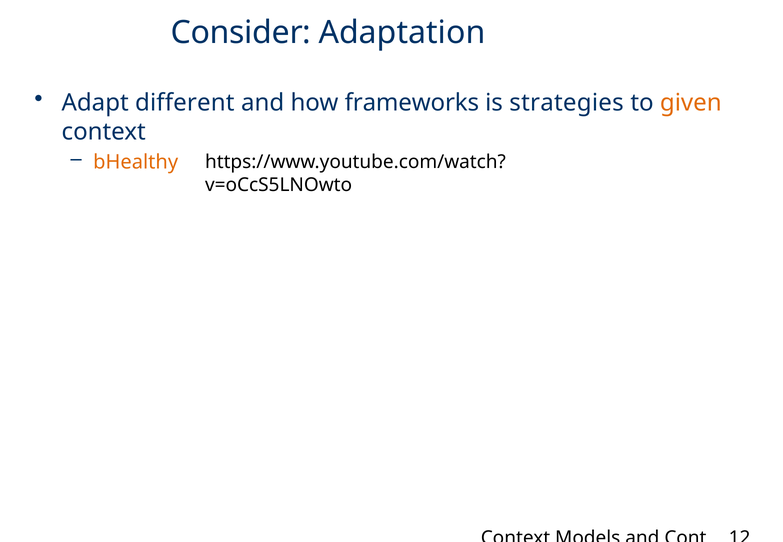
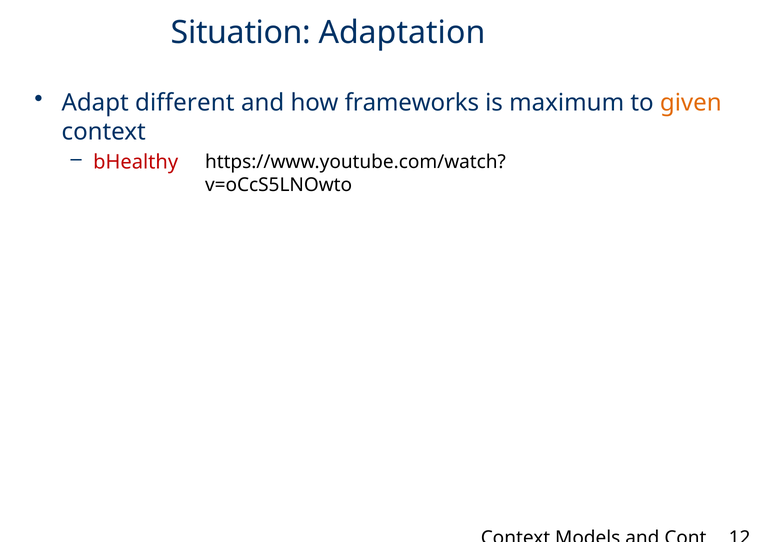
Consider: Consider -> Situation (241, 32)
strategies: strategies -> maximum (567, 103)
bHealthy colour: orange -> red (136, 162)
